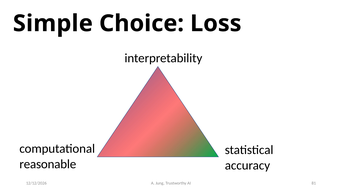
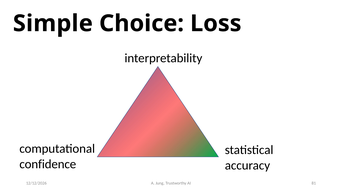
reasonable: reasonable -> confidence (48, 164)
